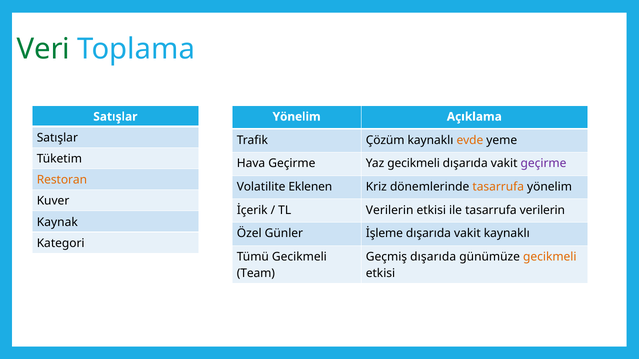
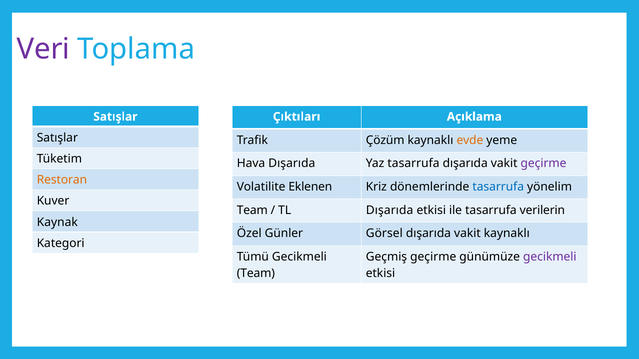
Veri colour: green -> purple (43, 49)
Yönelim: Yönelim -> Çıktıları (297, 117)
Hava Geçirme: Geçirme -> Dışarıda (292, 164)
Yaz gecikmeli: gecikmeli -> tasarrufa (414, 164)
tasarrufa colour: orange -> blue (498, 187)
İçerik: İçerik -> Team (252, 210)
TL Verilerin: Verilerin -> Dışarıda (390, 210)
İşleme: İşleme -> Görsel (384, 234)
Geçmiş dışarıda: dışarıda -> geçirme (433, 257)
gecikmeli colour: orange -> purple (550, 257)
